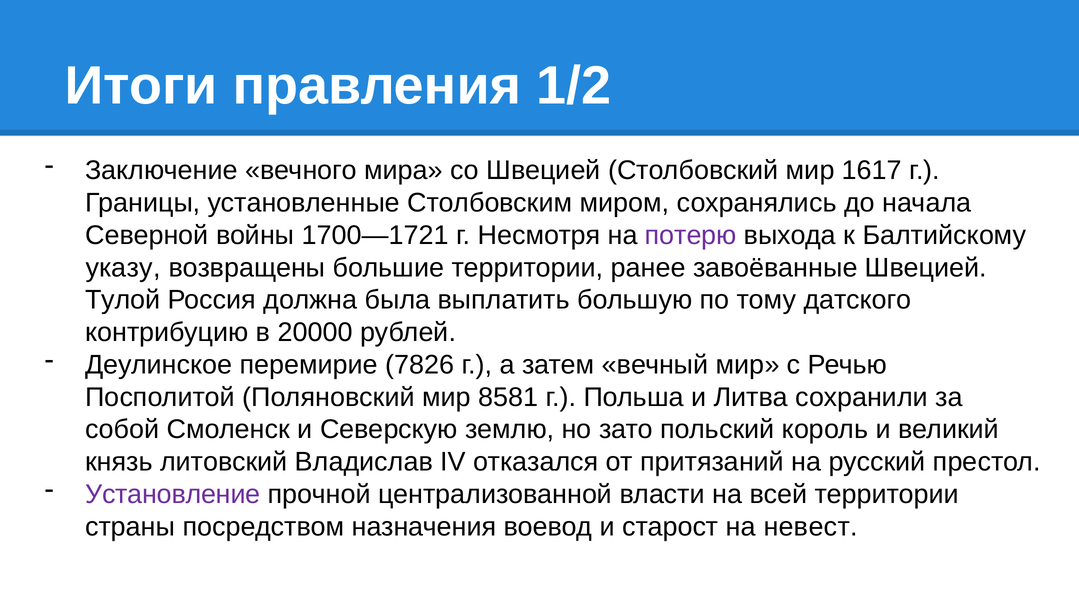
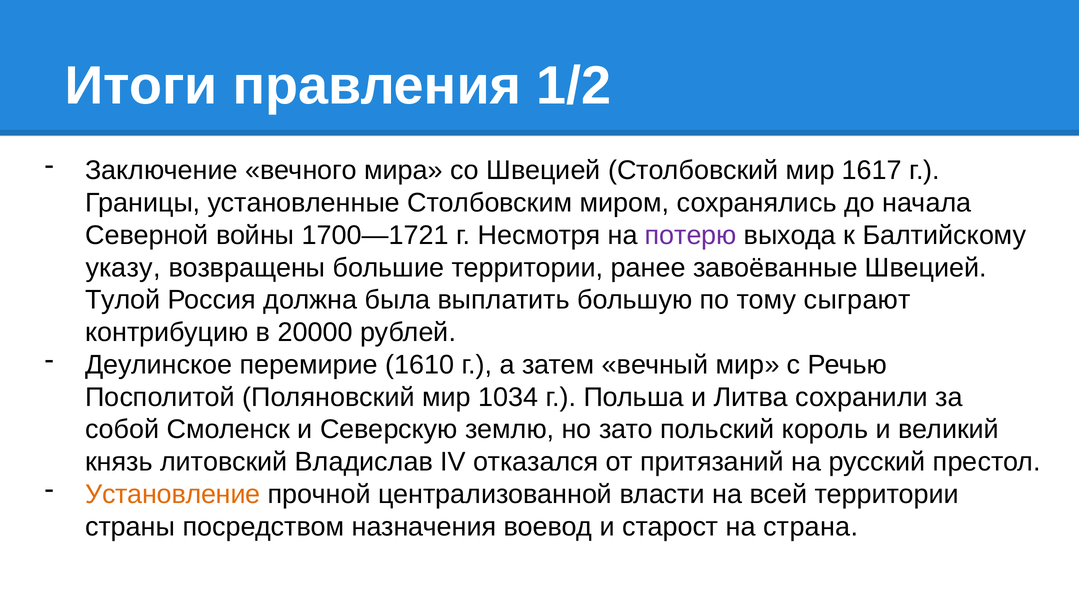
датского: датского -> сыграют (857, 300)
7826: 7826 -> 1610 (420, 365)
8581: 8581 -> 1034 (508, 397)
Установление colour: purple -> orange (173, 494)
невест: невест -> страна (811, 527)
